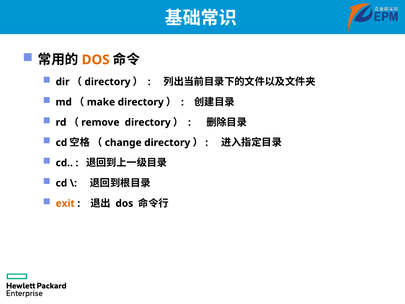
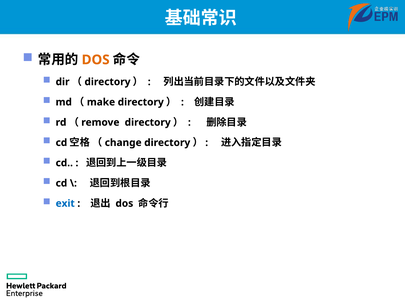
exit colour: orange -> blue (65, 203)
